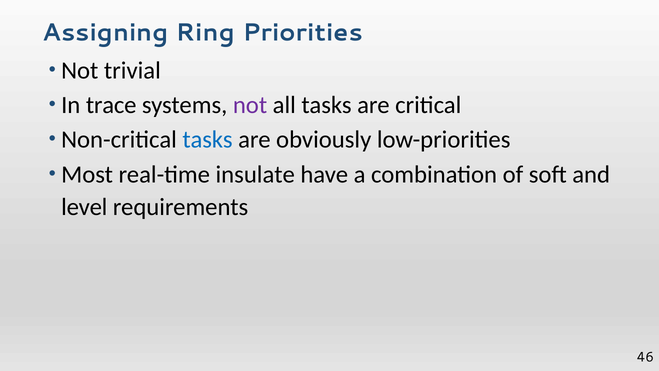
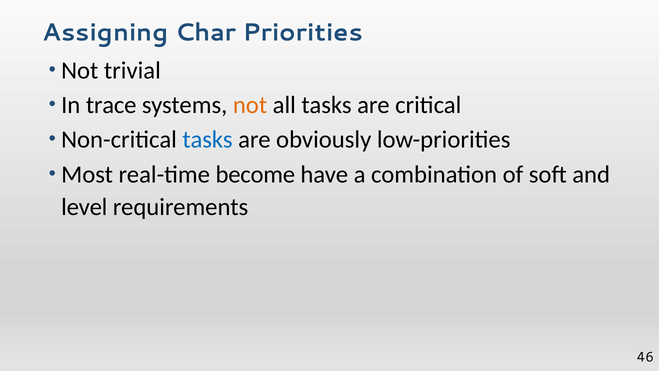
Ring: Ring -> Char (206, 32)
not colour: purple -> orange (250, 105)
insulate: insulate -> become (255, 174)
